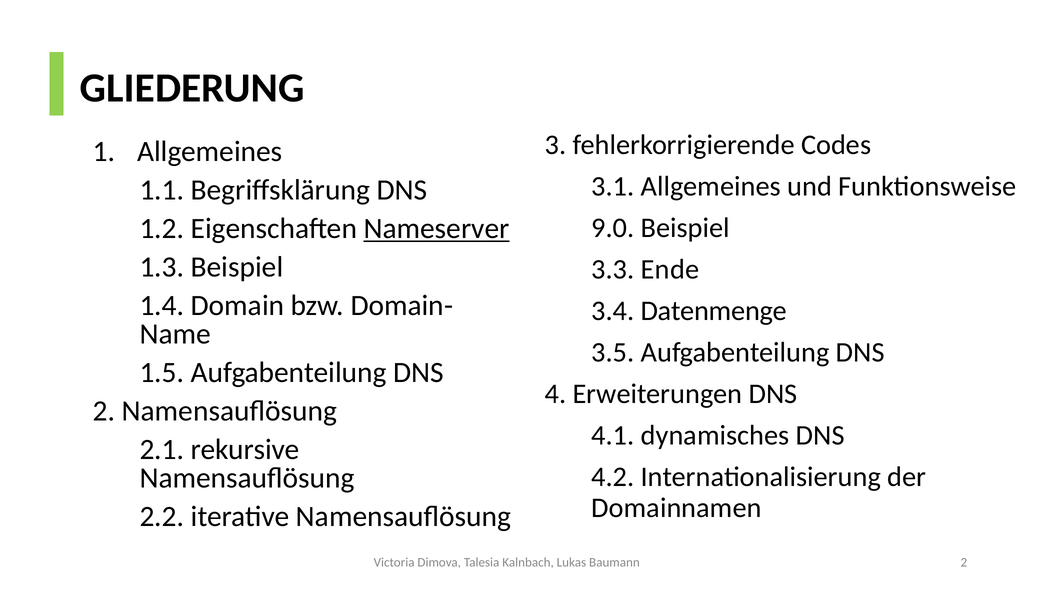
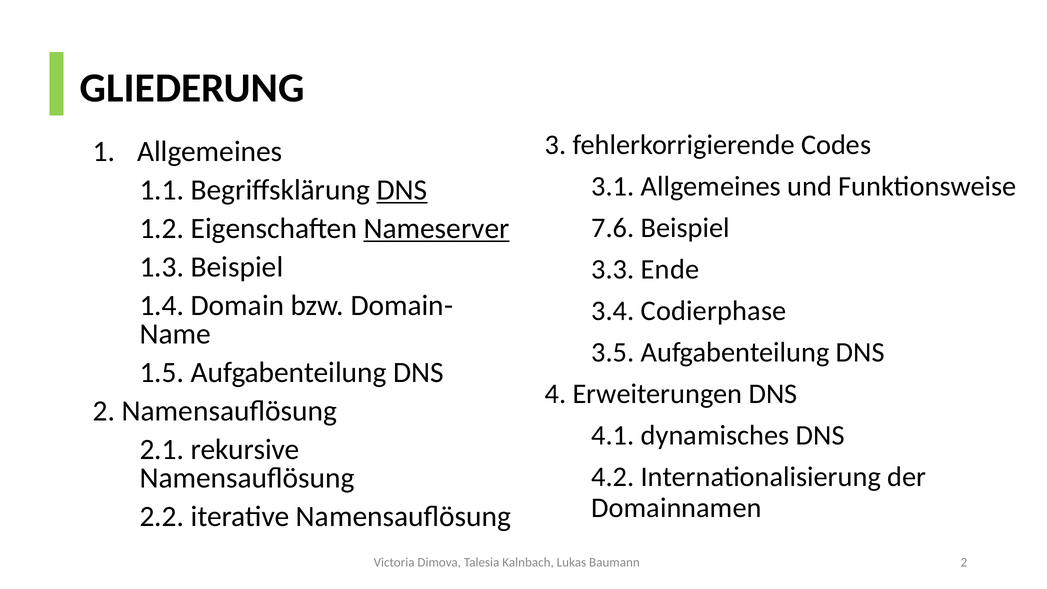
DNS underline: none -> present (402, 190)
9.0: 9.0 -> 7.6 (613, 228)
Datenmenge: Datenmenge -> Codierphase (714, 311)
